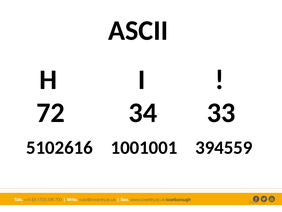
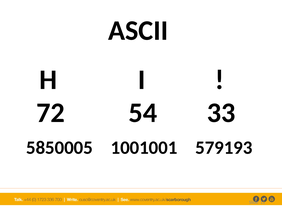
34: 34 -> 54 (143, 112)
5102616: 5102616 -> 5850005 (59, 147)
394559: 394559 -> 579193 (224, 147)
